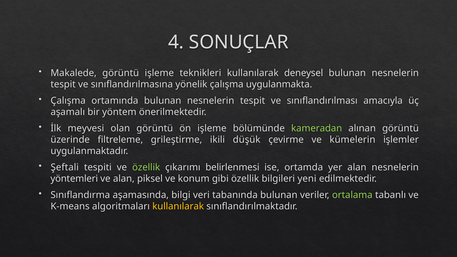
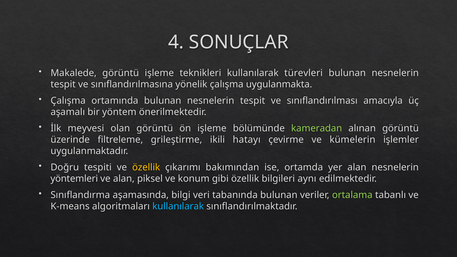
deneysel: deneysel -> türevleri (304, 73)
düşük: düşük -> hatayı (247, 140)
Şeftali: Şeftali -> Doğru (65, 167)
özellik colour: light green -> yellow (146, 167)
belirlenmesi: belirlenmesi -> bakımından (232, 167)
yeni: yeni -> aynı (307, 179)
kullanılarak colour: yellow -> light blue (178, 206)
